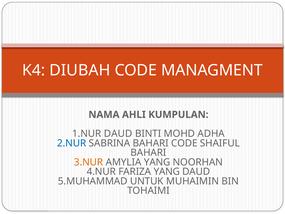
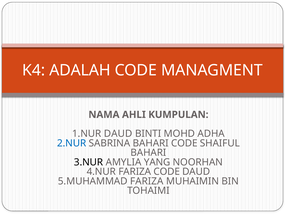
DIUBAH: DIUBAH -> ADALAH (80, 70)
3.NUR colour: orange -> black (89, 162)
FARIZA YANG: YANG -> CODE (167, 171)
5.MUHAMMAD UNTUK: UNTUK -> FARIZA (147, 181)
